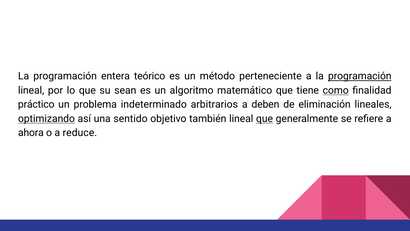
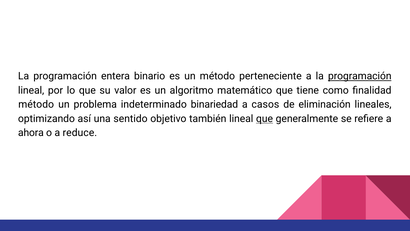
teórico: teórico -> binario (150, 76)
sean: sean -> valor (125, 90)
como underline: present -> none (336, 90)
práctico: práctico -> método (36, 104)
arbitrarios: arbitrarios -> binariedad (214, 104)
deben: deben -> casos (265, 104)
optimizando underline: present -> none (46, 119)
